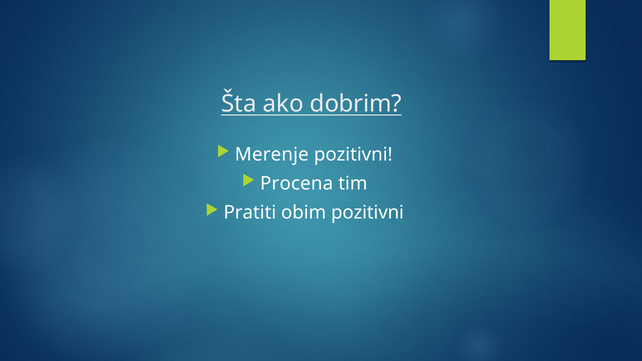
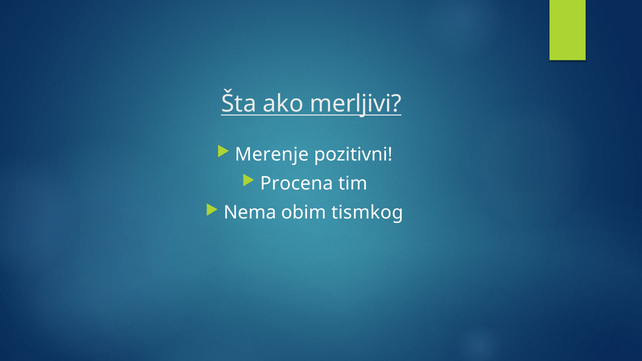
dobrim: dobrim -> merljivi (356, 104)
Pratiti: Pratiti -> Nema (250, 213)
obim pozitivni: pozitivni -> tismkog (367, 213)
